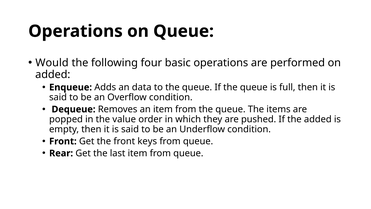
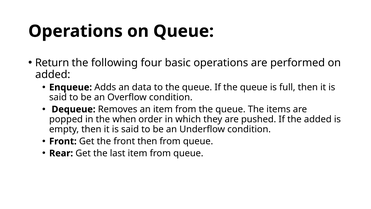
Would: Would -> Return (52, 63)
value: value -> when (124, 119)
front keys: keys -> then (147, 141)
